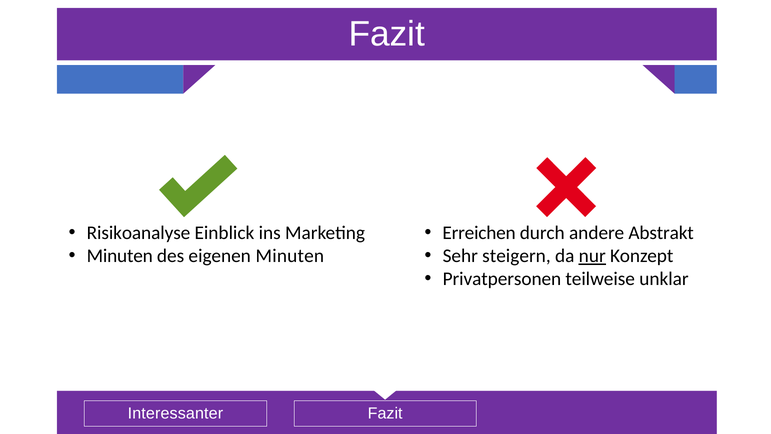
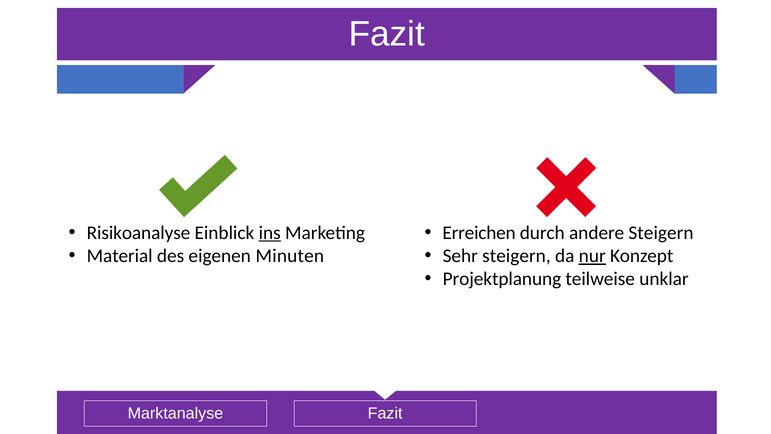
ins underline: none -> present (270, 233)
andere Abstrakt: Abstrakt -> Steigern (661, 233)
Minuten: Minuten -> Material (120, 256)
Privatpersonen: Privatpersonen -> Projektplanung (502, 279)
Interessanter: Interessanter -> Marktanalyse (175, 413)
